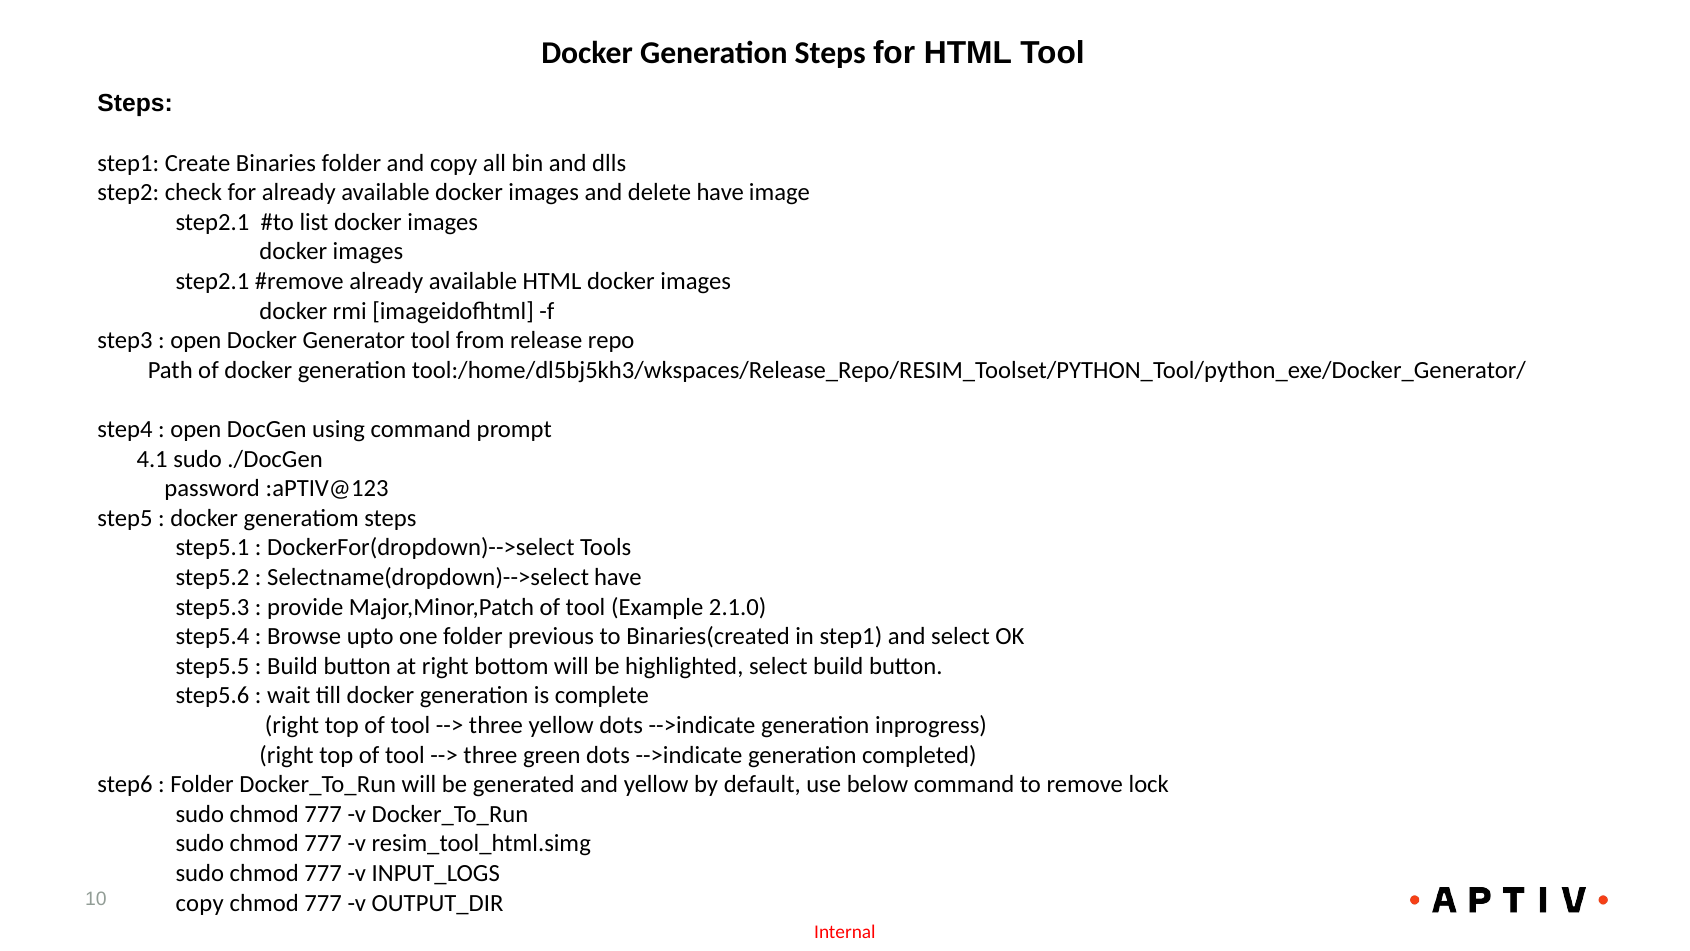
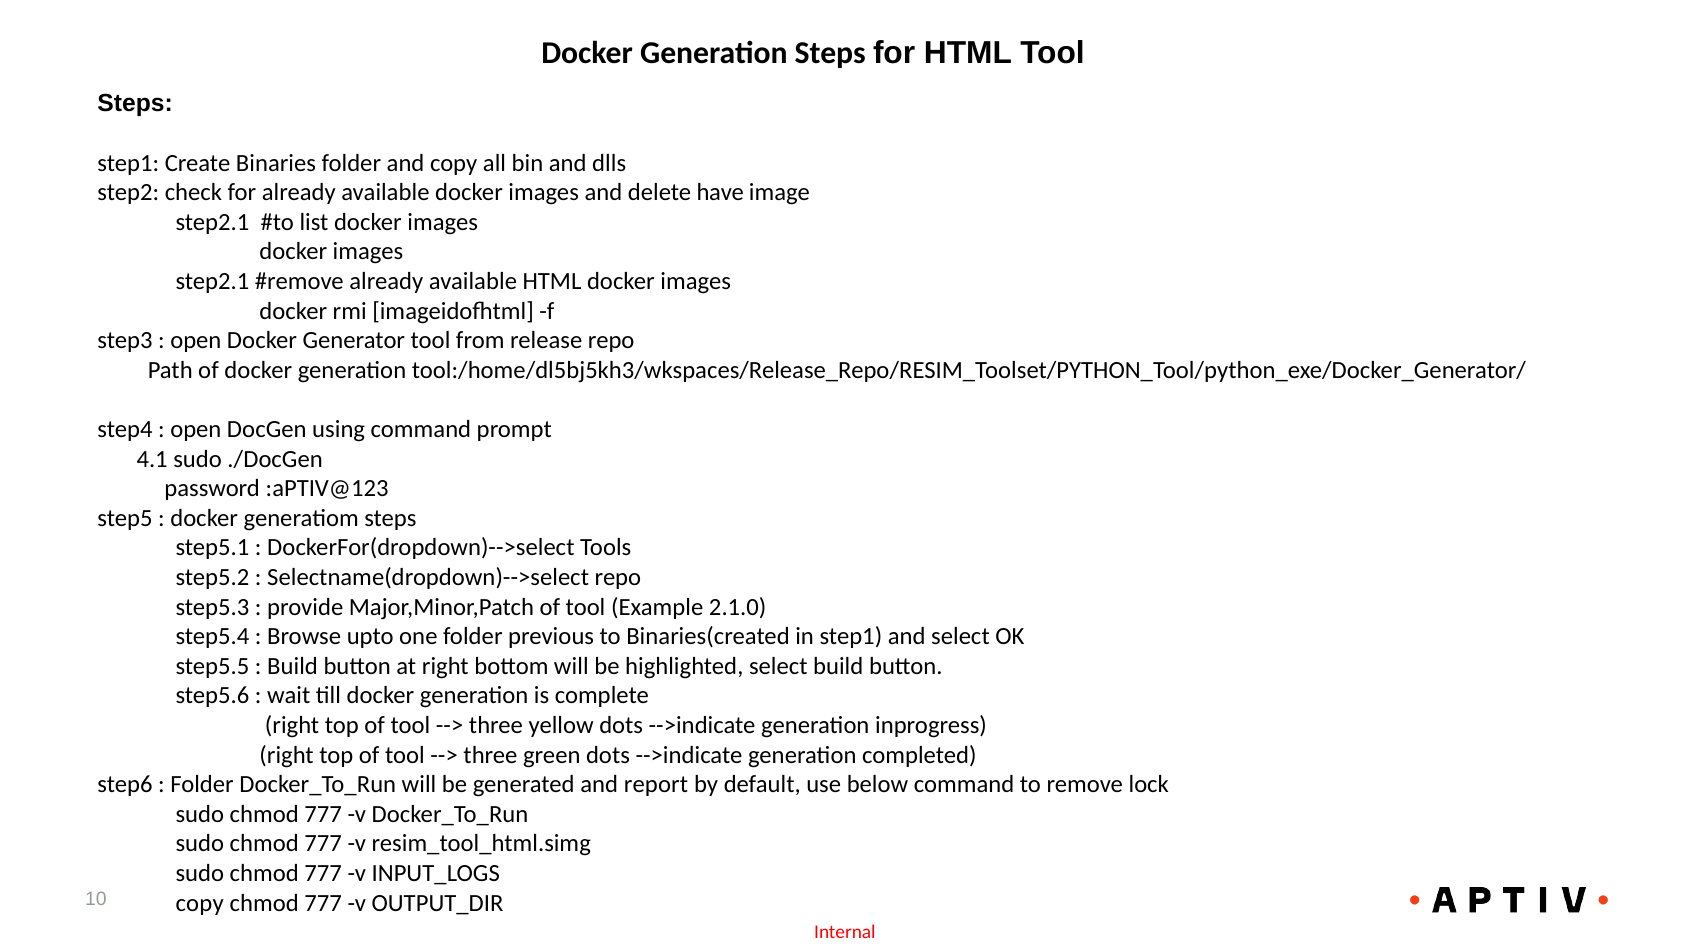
Selectname(dropdown)-->select have: have -> repo (618, 577)
and yellow: yellow -> report (656, 784)
